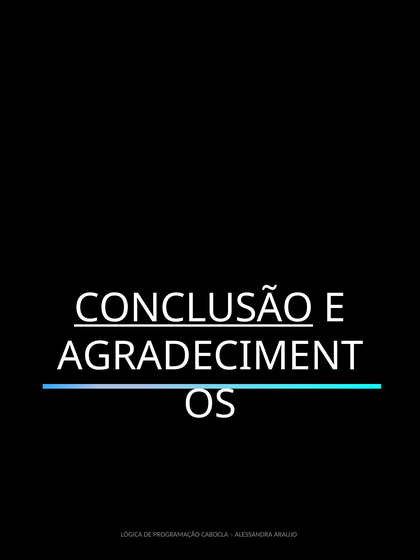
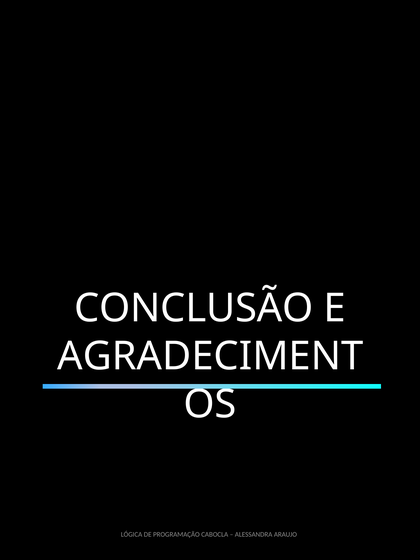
CONCLUSÃO underline: present -> none (194, 308)
